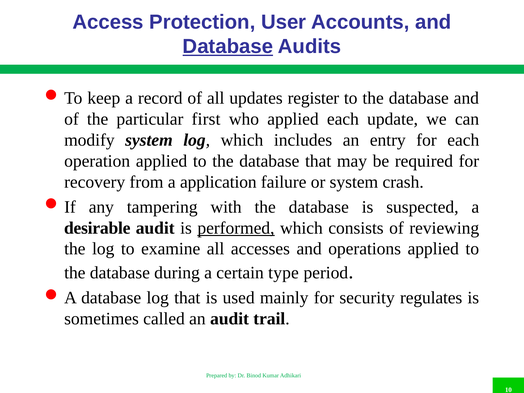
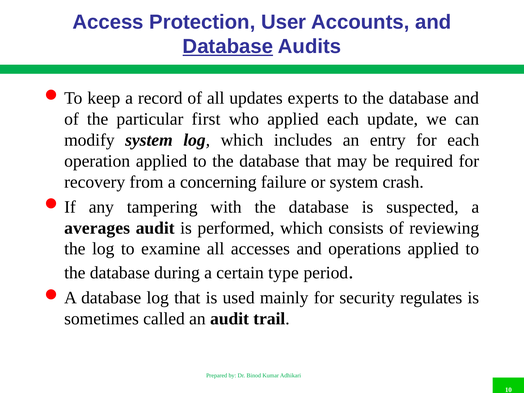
register: register -> experts (313, 98)
application: application -> concerning (218, 182)
desirable: desirable -> averages (97, 228)
performed underline: present -> none (236, 228)
